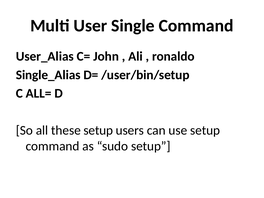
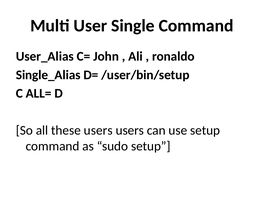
these setup: setup -> users (98, 130)
